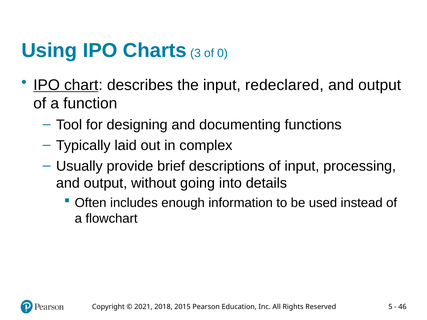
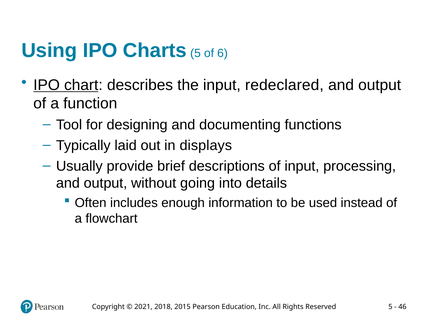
Charts 3: 3 -> 5 (196, 53)
0: 0 -> 6 (223, 53)
complex: complex -> displays (206, 145)
